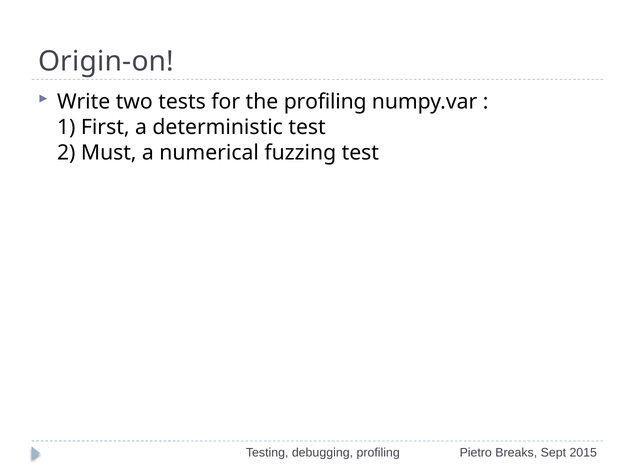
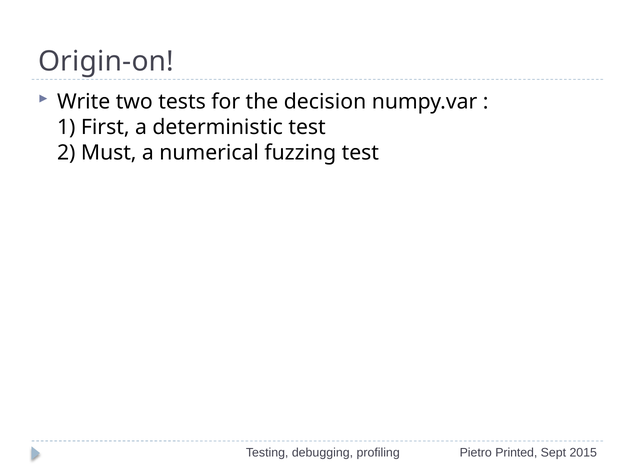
the profiling: profiling -> decision (325, 102)
Breaks: Breaks -> Printed (516, 453)
